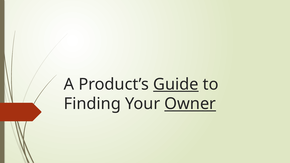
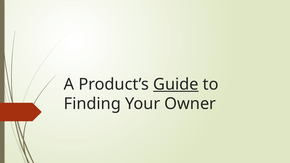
Owner underline: present -> none (190, 104)
